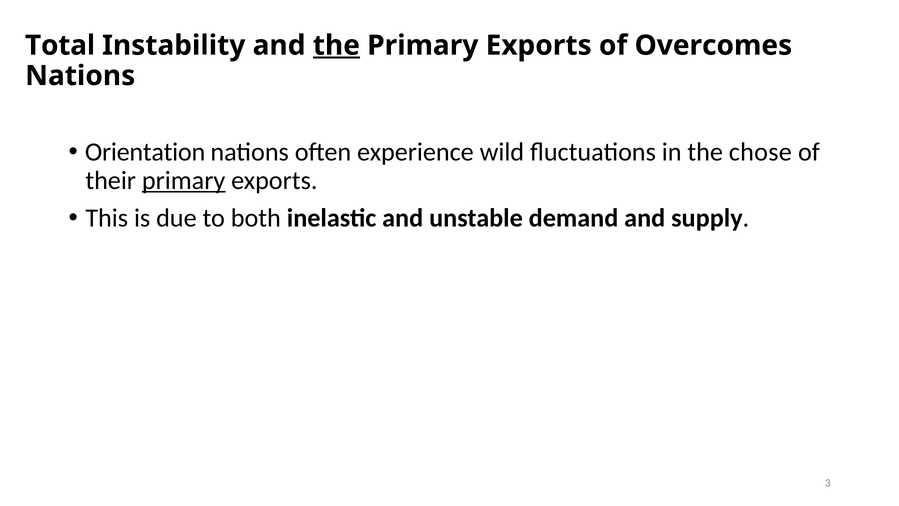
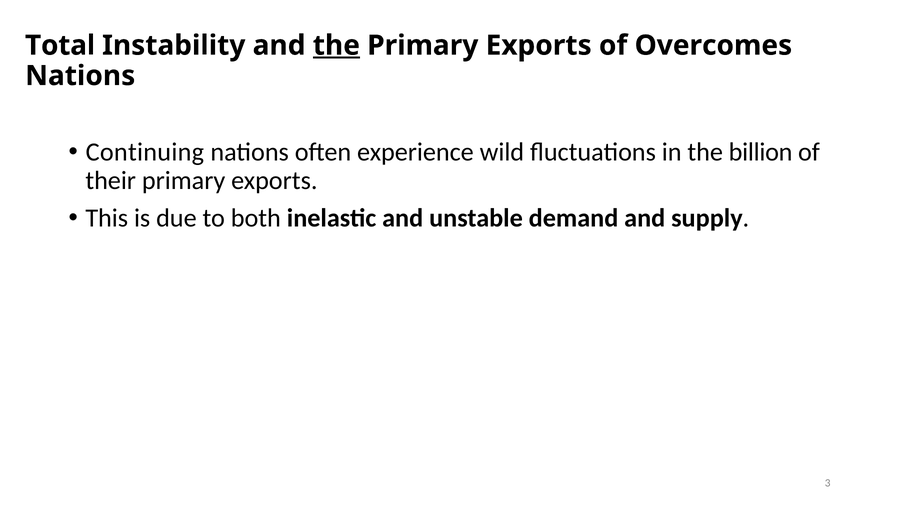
Orientation: Orientation -> Continuing (145, 152)
chose: chose -> billion (761, 152)
primary underline: present -> none (184, 180)
